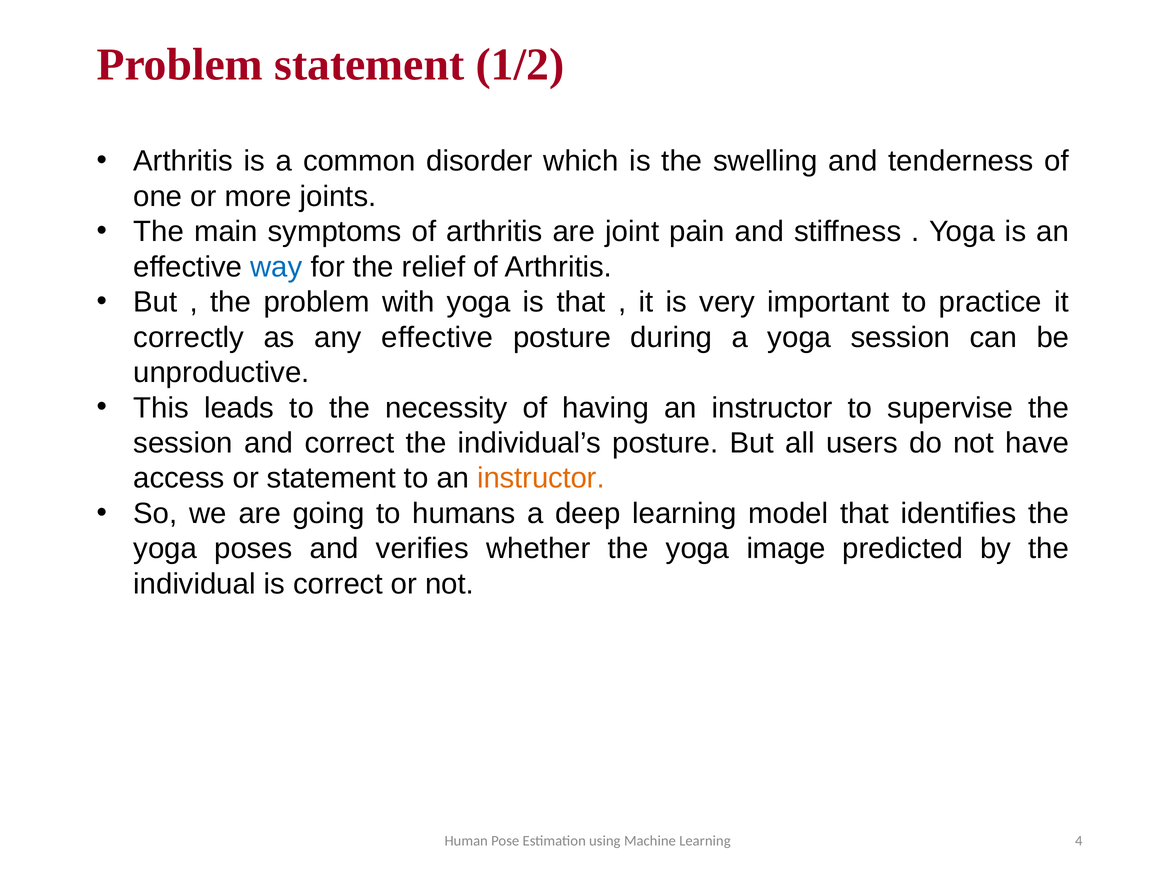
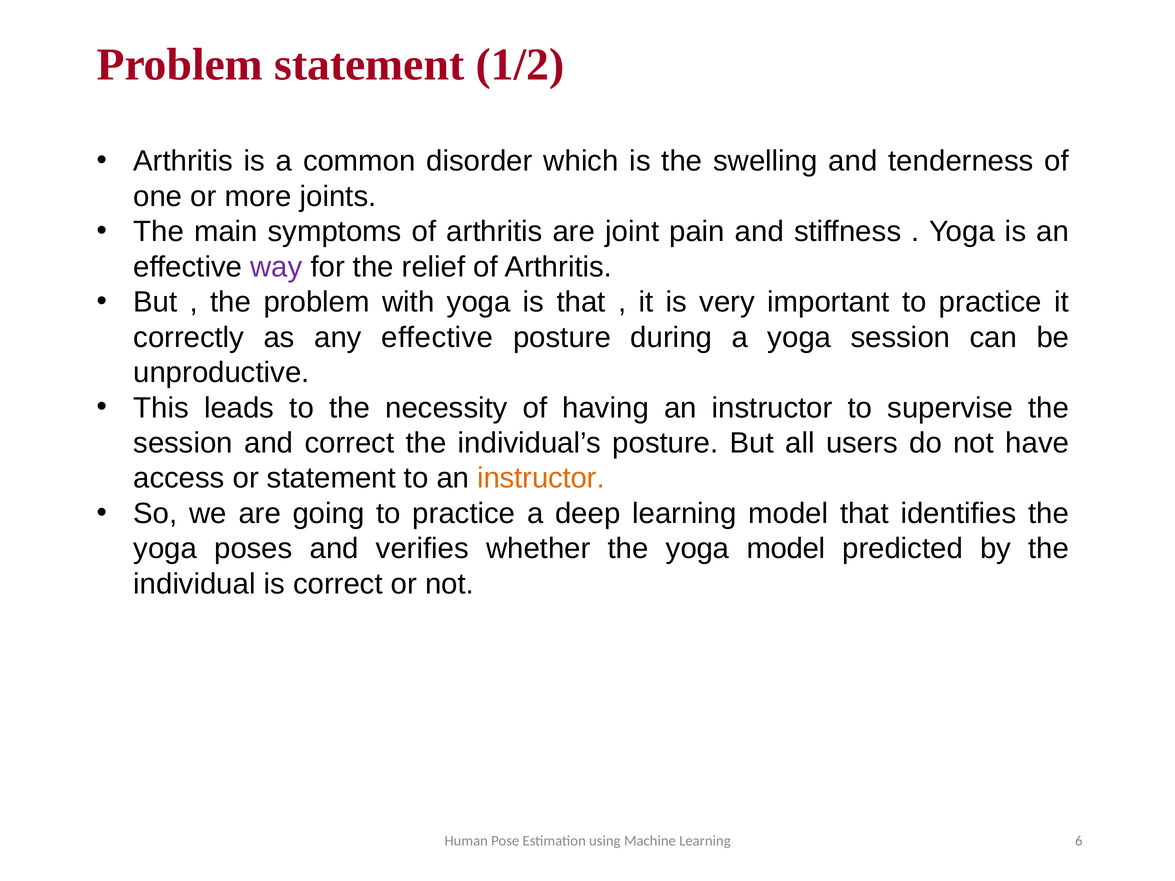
way colour: blue -> purple (276, 267)
going to humans: humans -> practice (464, 514)
yoga image: image -> model (786, 549)
4: 4 -> 6 (1079, 841)
